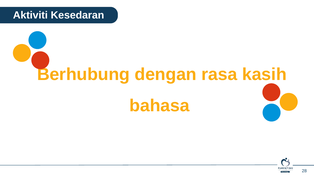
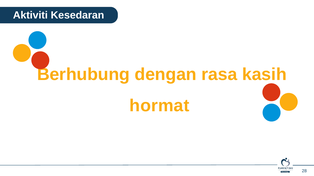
bahasa: bahasa -> hormat (159, 106)
